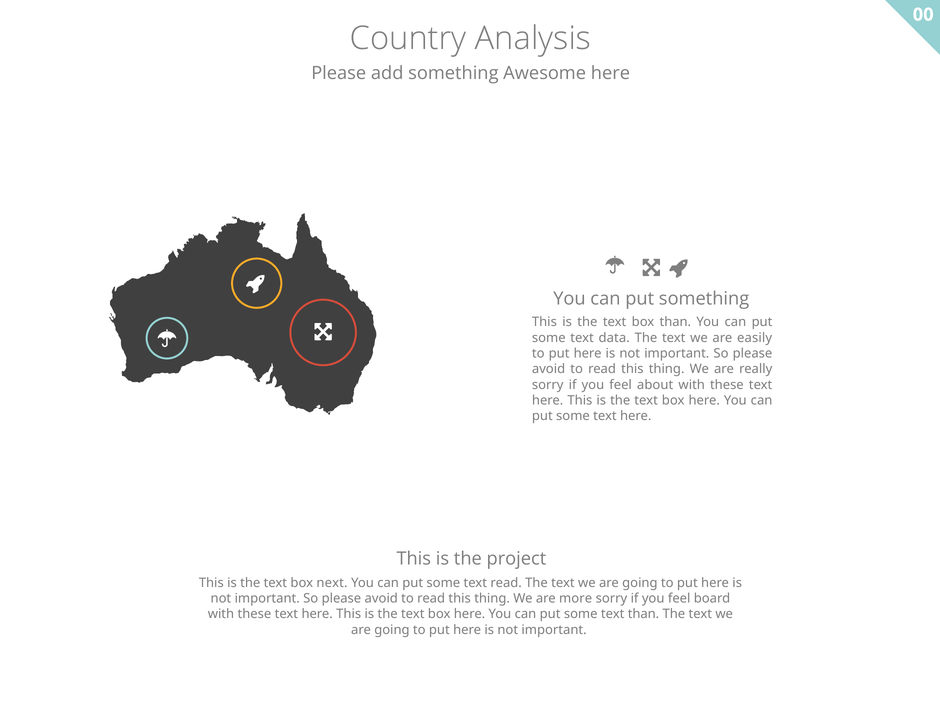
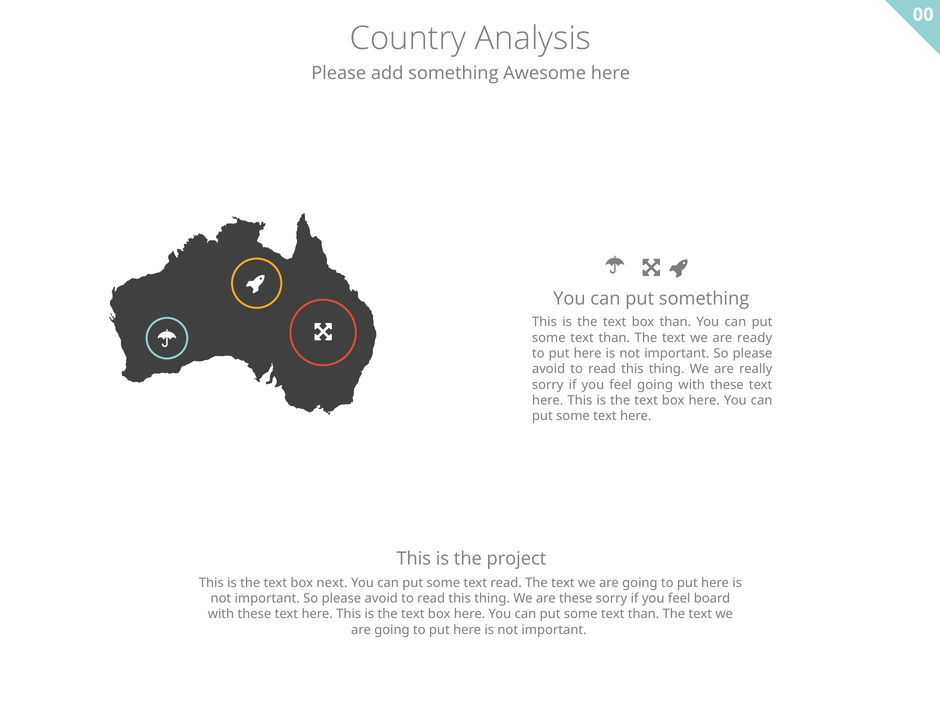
data: data -> than (614, 338)
easily: easily -> ready (755, 338)
feel about: about -> going (655, 385)
are more: more -> these (576, 598)
